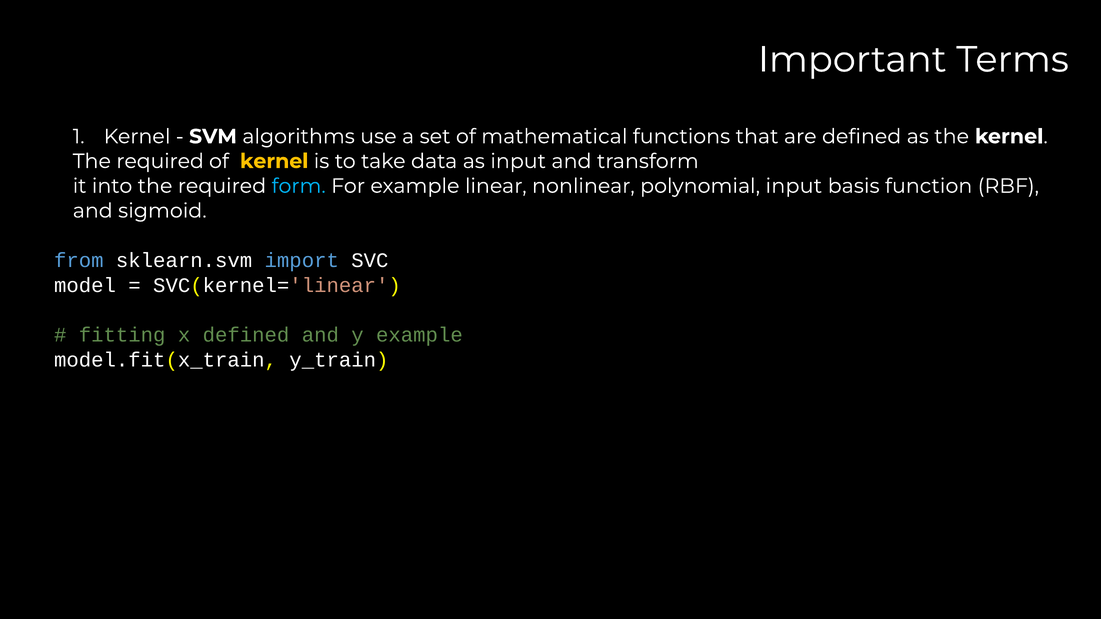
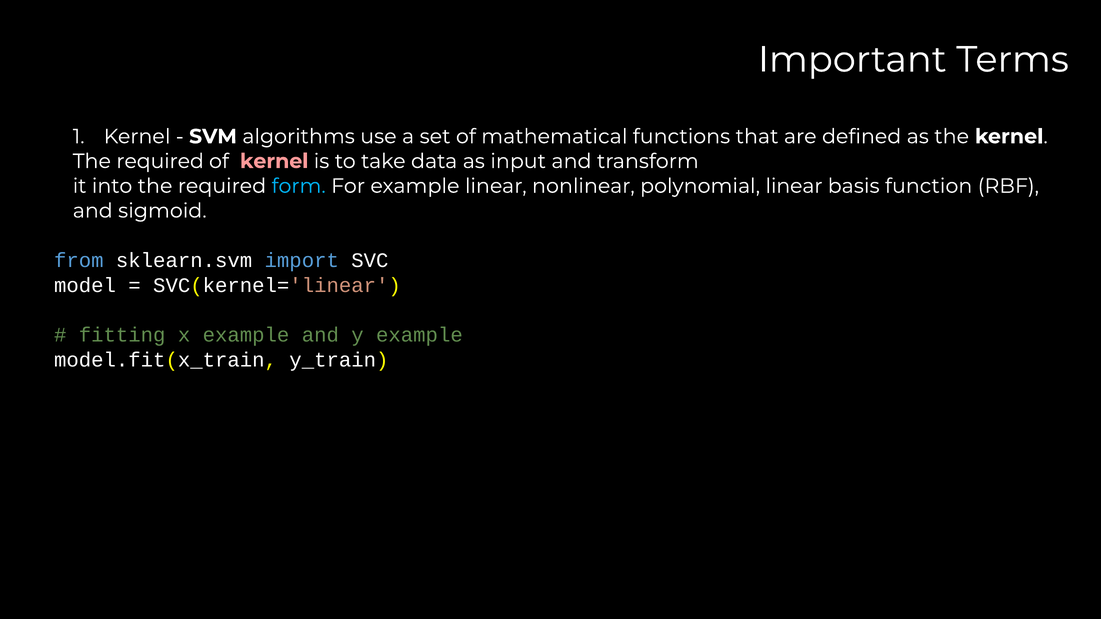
kernel colour: yellow -> pink (274, 161)
polynomial input: input -> linear (794, 186)
x defined: defined -> example (246, 335)
